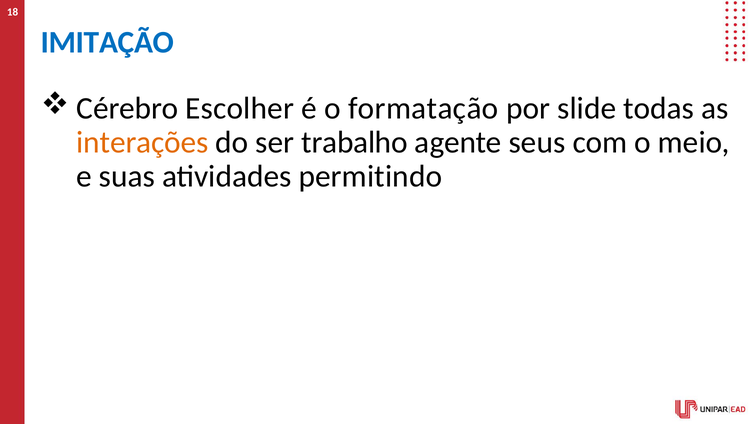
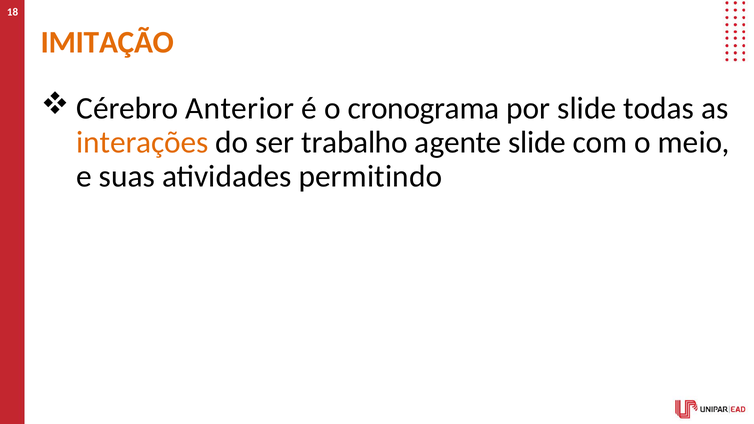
IMITAÇÃO colour: blue -> orange (107, 42)
Escolher: Escolher -> Anterior (240, 109)
formatação: formatação -> cronograma (424, 109)
agente seus: seus -> slide (537, 142)
